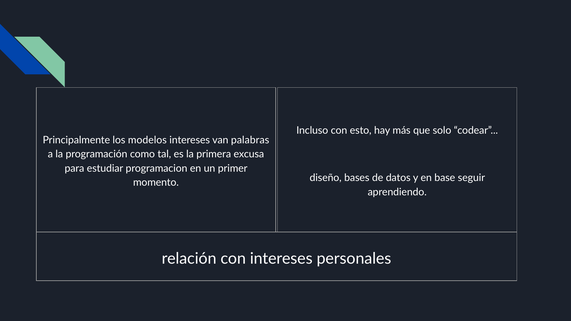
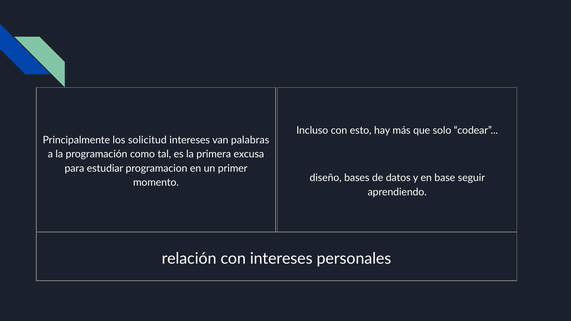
modelos: modelos -> solicitud (147, 140)
